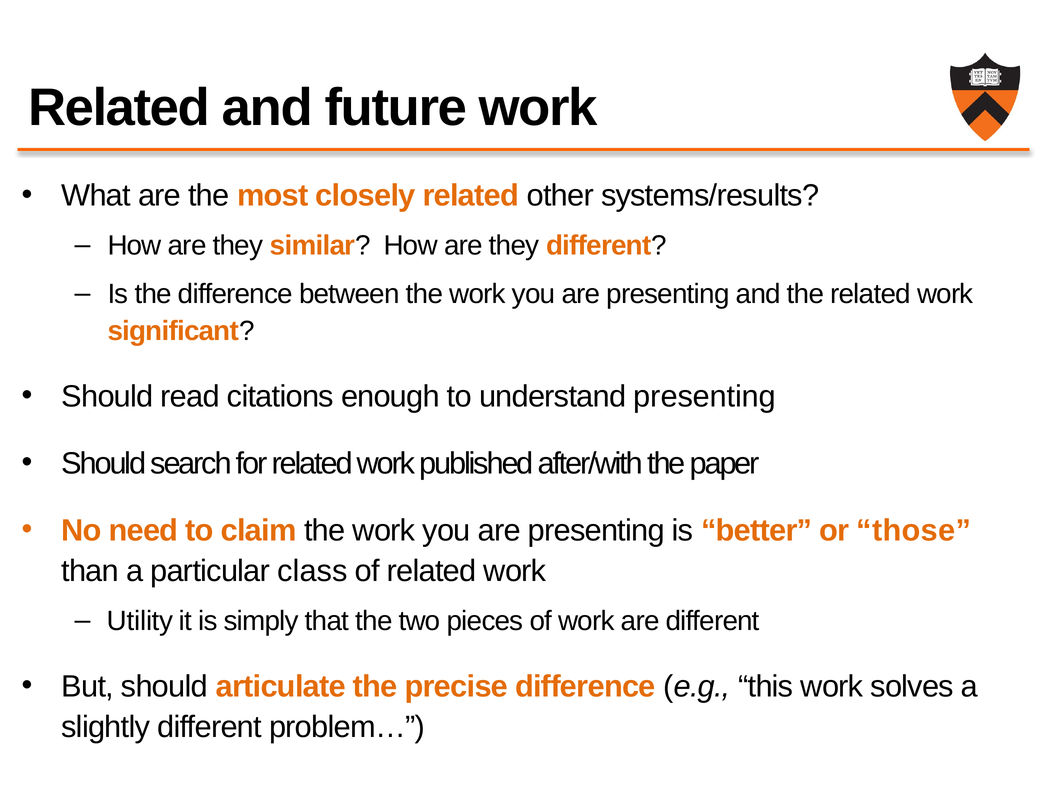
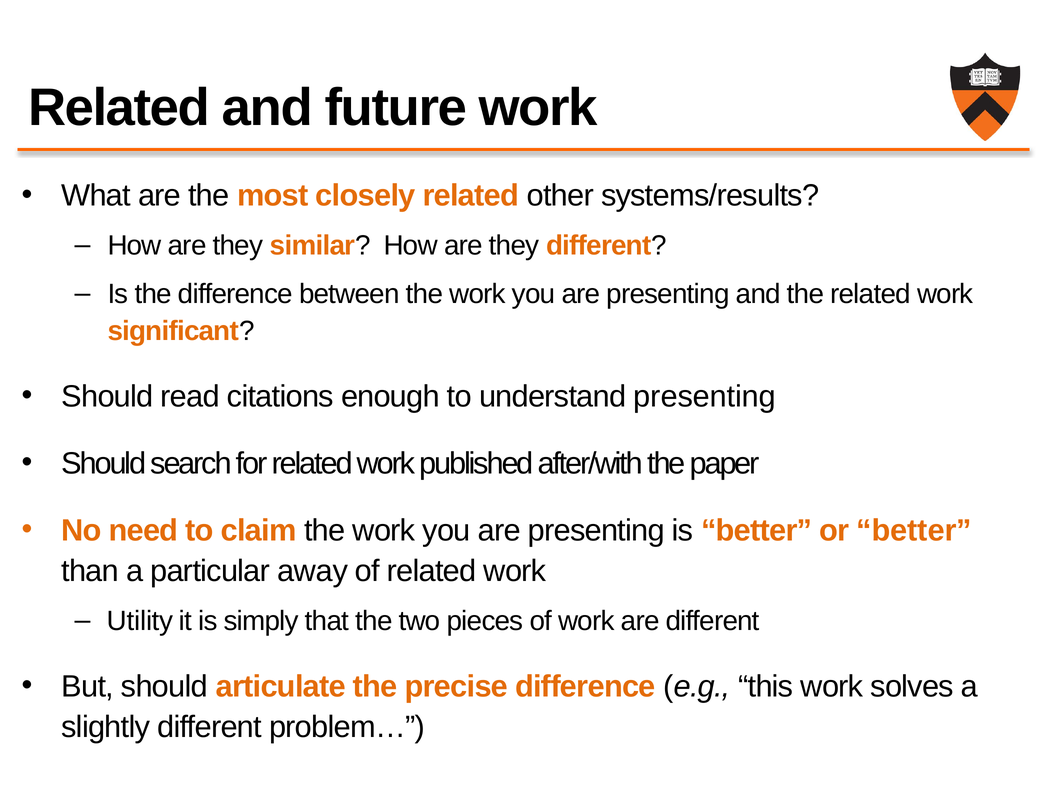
or those: those -> better (914, 530)
class: class -> away (313, 571)
